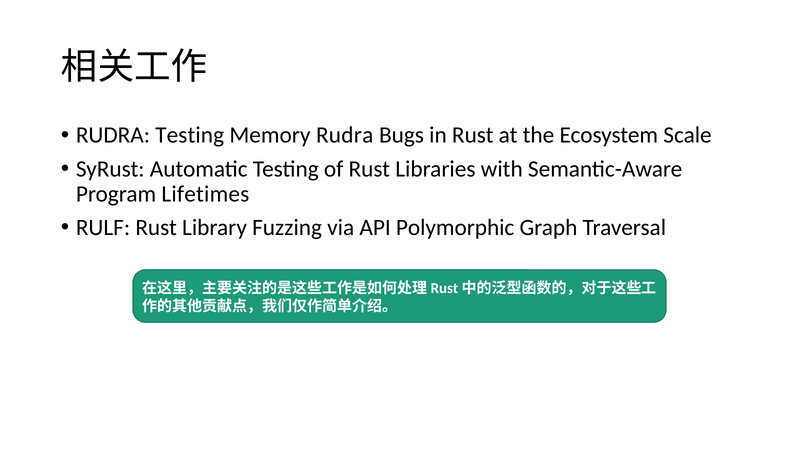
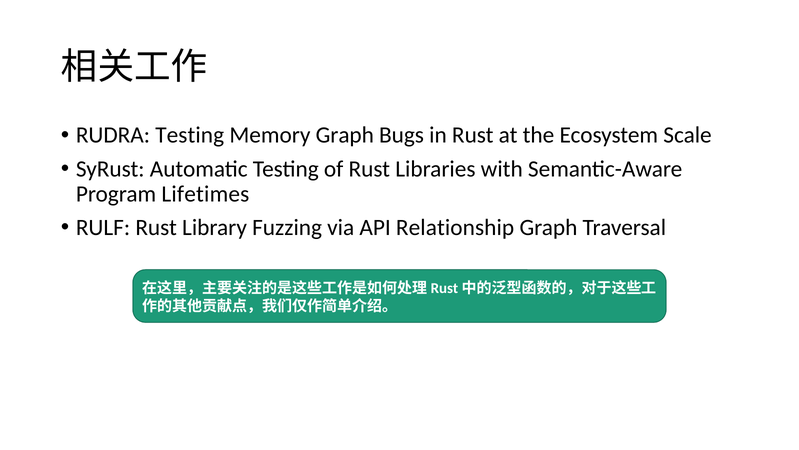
Memory Rudra: Rudra -> Graph (345, 135)
Polymorphic: Polymorphic -> Relationship (455, 227)
